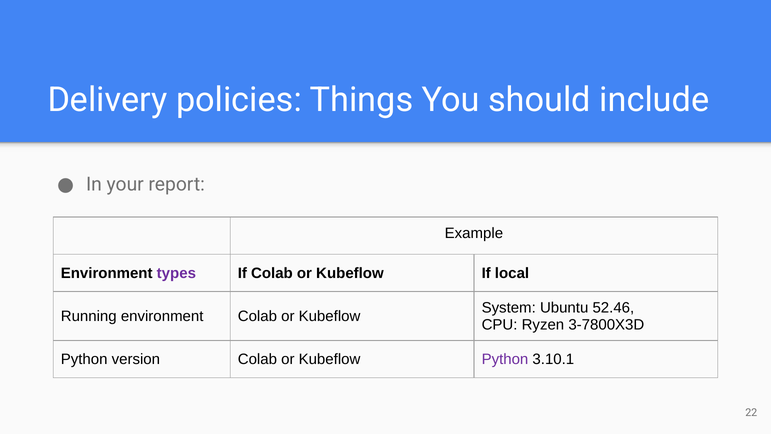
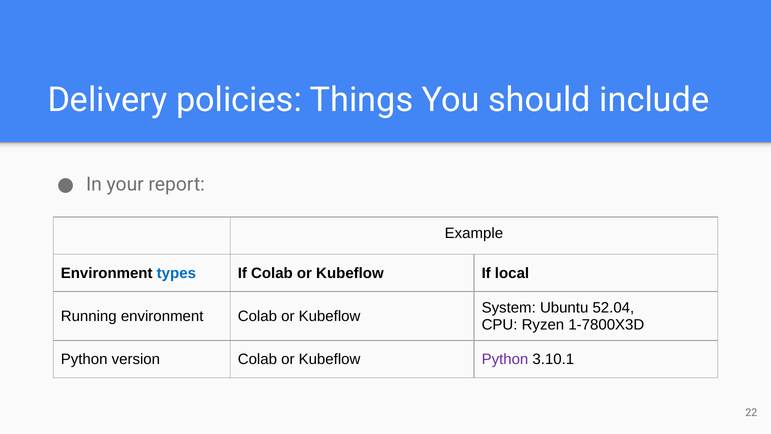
types colour: purple -> blue (176, 273)
52.46: 52.46 -> 52.04 (613, 308)
3-7800X3D: 3-7800X3D -> 1-7800X3D (606, 324)
